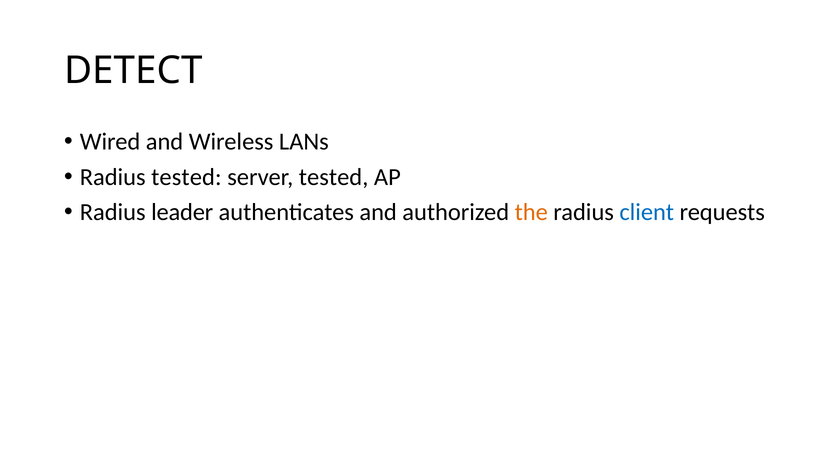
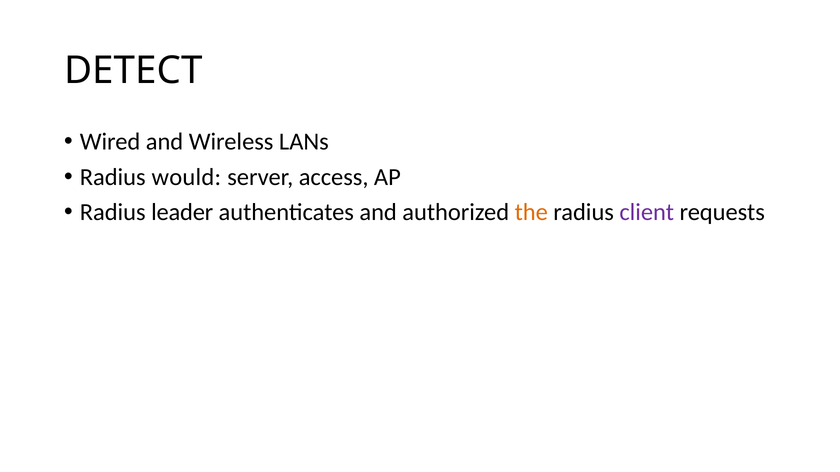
Radius tested: tested -> would (186, 177)
server tested: tested -> access (334, 177)
client colour: blue -> purple (647, 212)
